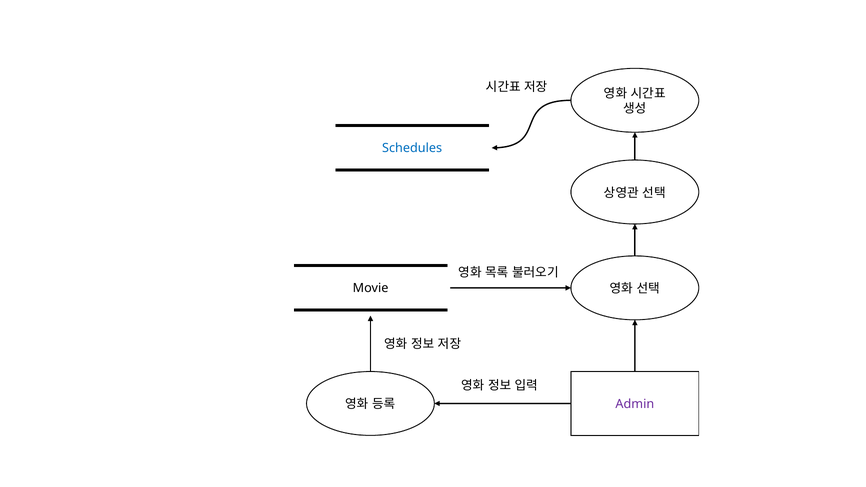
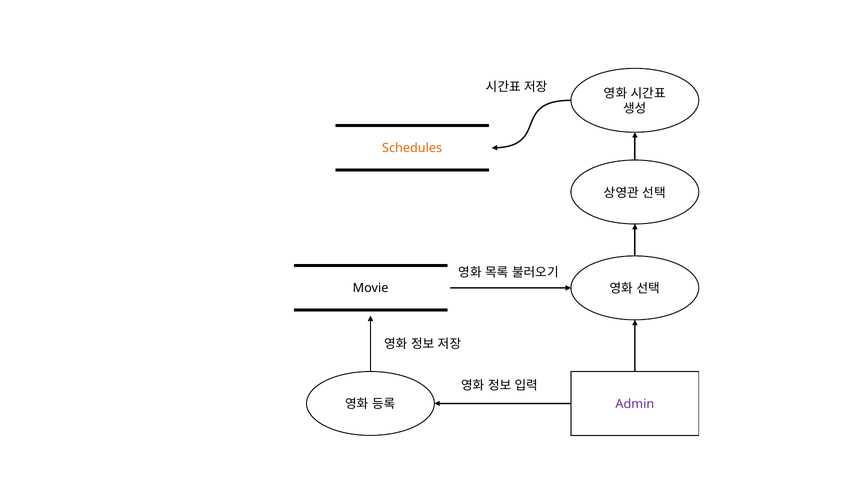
Schedules colour: blue -> orange (412, 148)
